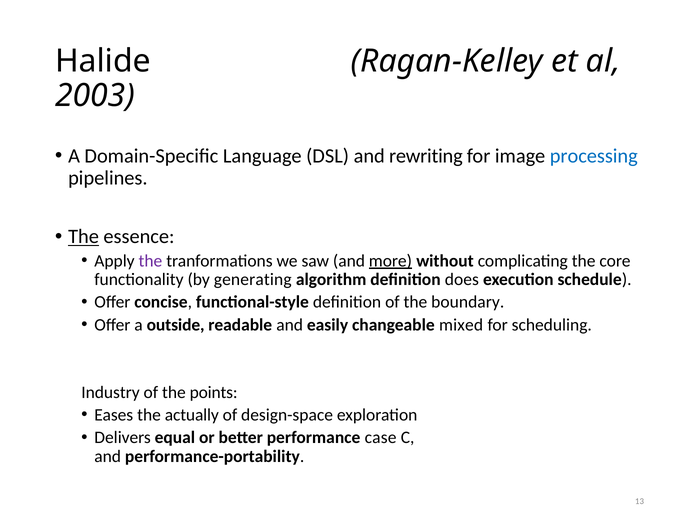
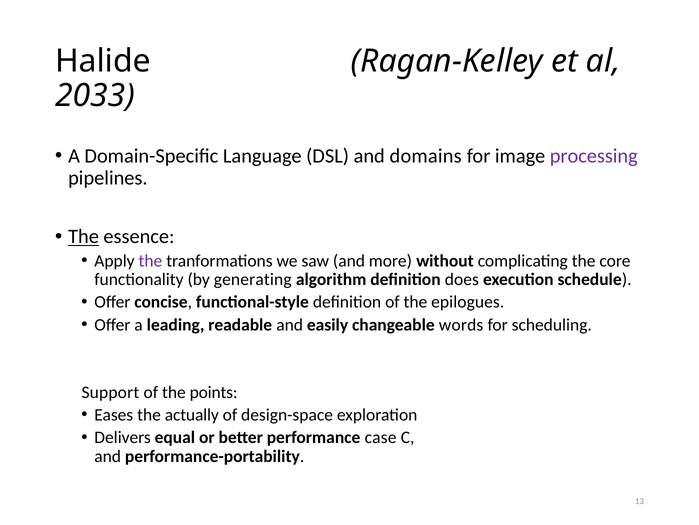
2003: 2003 -> 2033 (95, 96)
rewriting: rewriting -> domains (426, 156)
processing colour: blue -> purple (594, 156)
more underline: present -> none (390, 260)
boundary: boundary -> epilogues (468, 302)
outside: outside -> leading (176, 324)
mixed: mixed -> words (461, 324)
Industry: Industry -> Support (110, 392)
